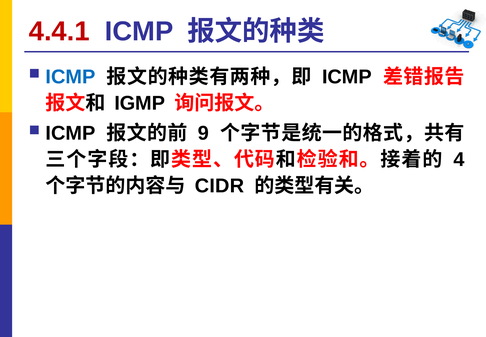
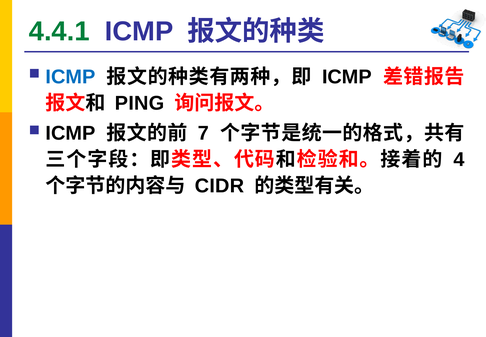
4.4.1 colour: red -> green (59, 31)
IGMP: IGMP -> PING (140, 103)
9: 9 -> 7 (203, 133)
